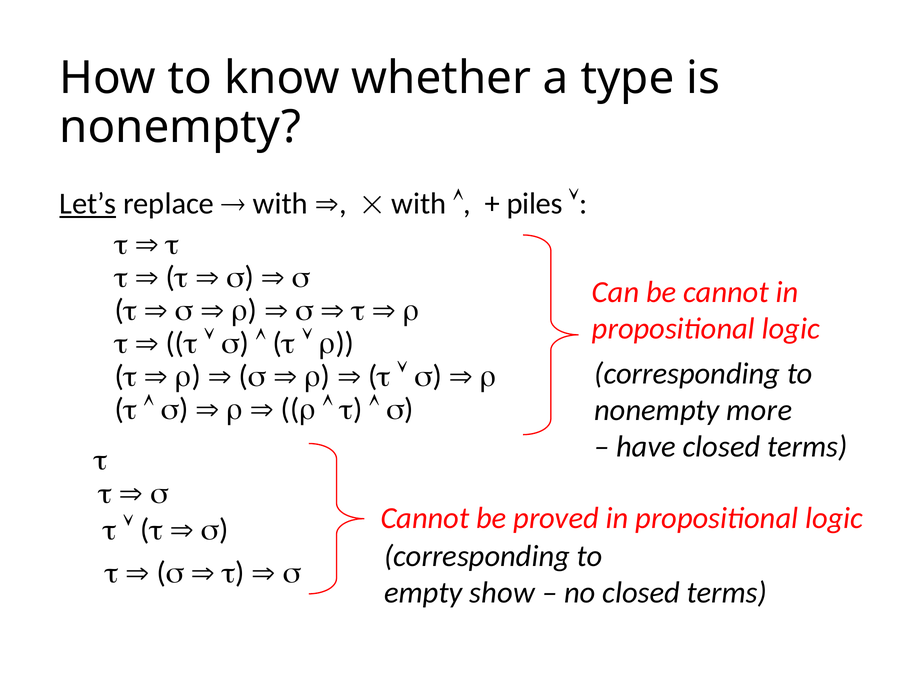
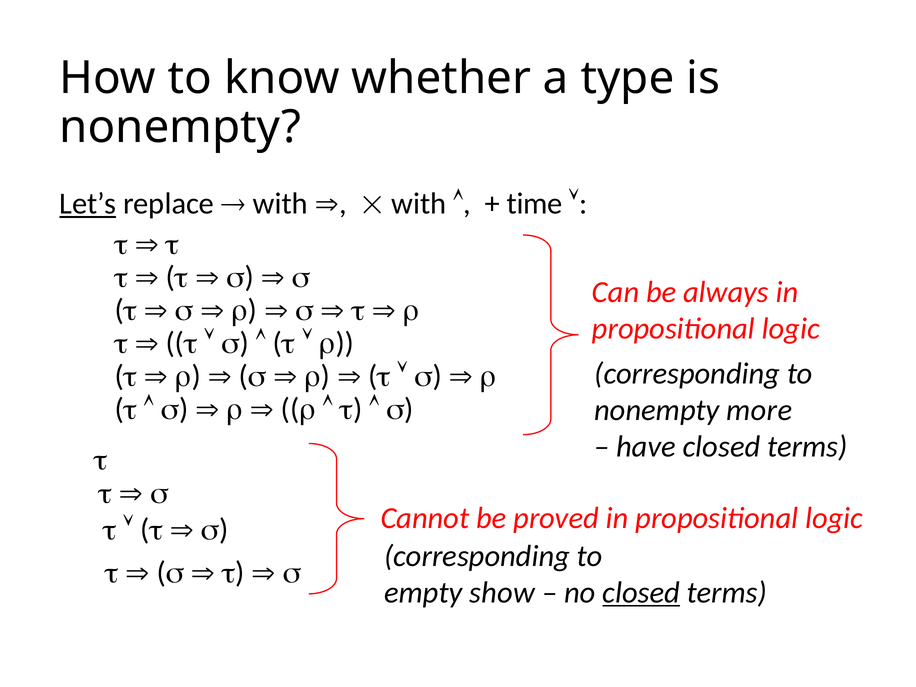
piles: piles -> time (535, 204)
be cannot: cannot -> always (726, 292)
closed underline: none -> present (641, 593)
